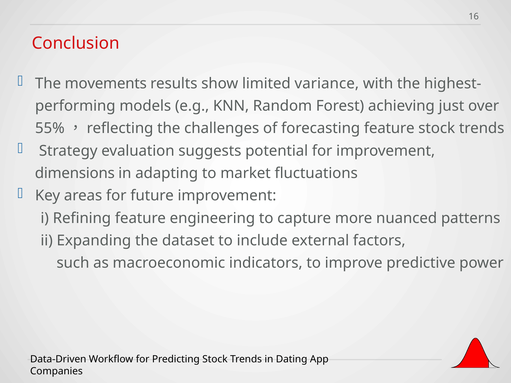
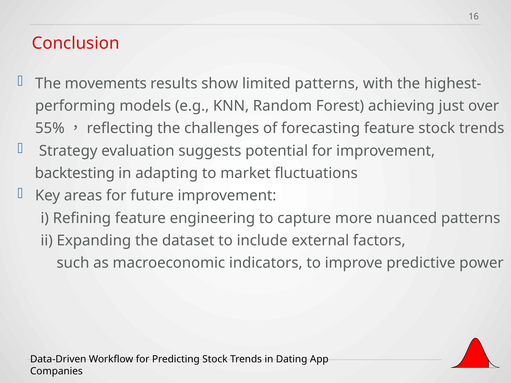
limited variance: variance -> patterns (327, 83)
dimensions: dimensions -> backtesting (75, 173)
